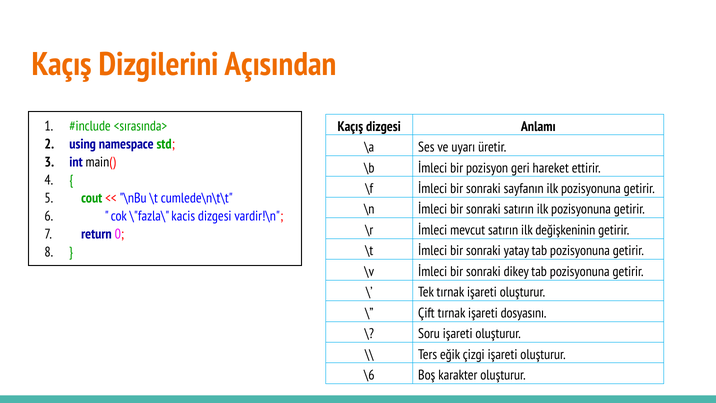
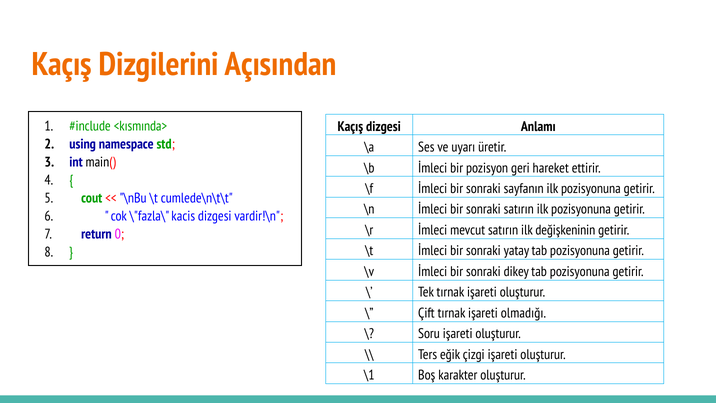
<sırasında>: <sırasında> -> <kısmında> (140, 126)
dosyasını: dosyasını -> olmadığı (523, 313)
\6: \6 -> \1 (369, 375)
